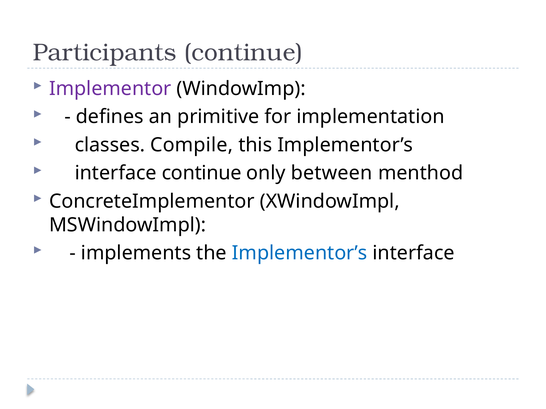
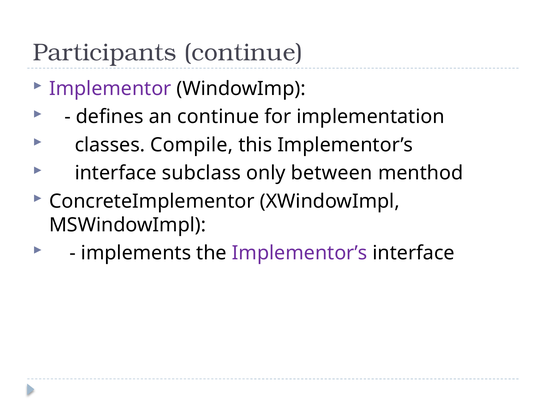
an primitive: primitive -> continue (218, 117)
interface continue: continue -> subclass (201, 173)
Implementor’s colour: blue -> purple (300, 253)
